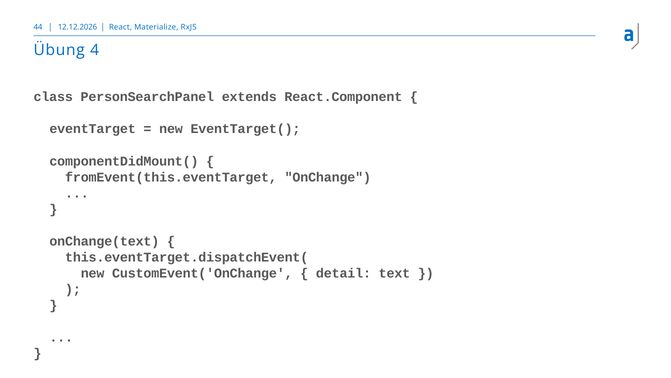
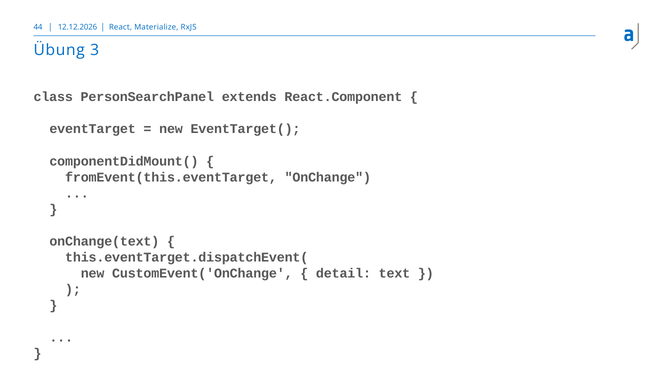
4: 4 -> 3 (95, 50)
